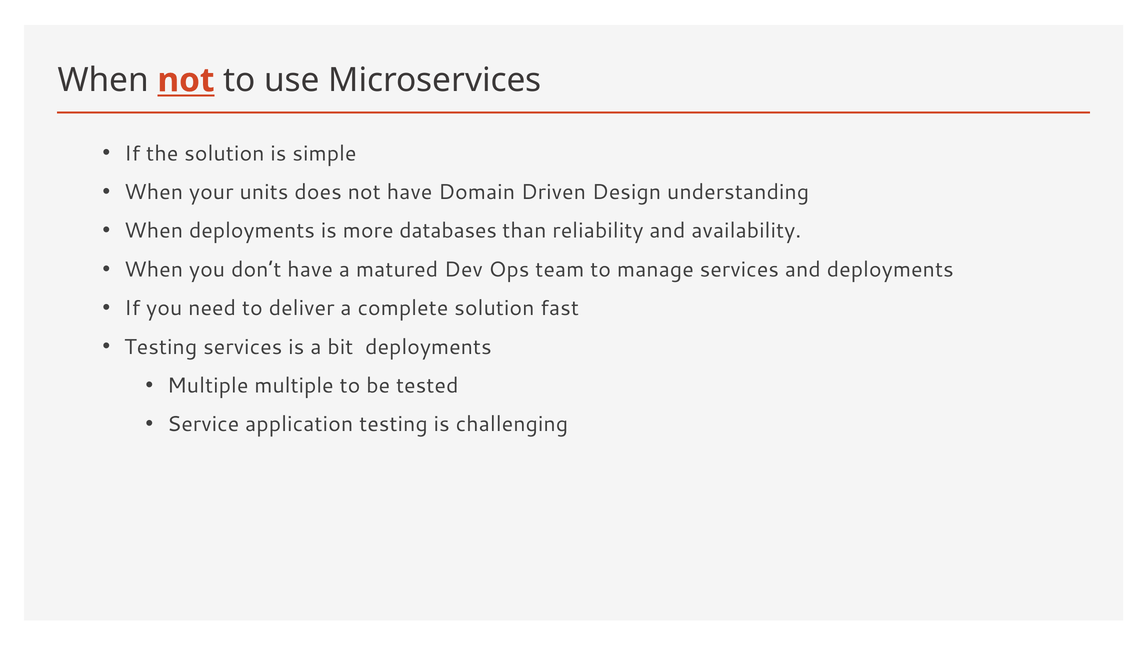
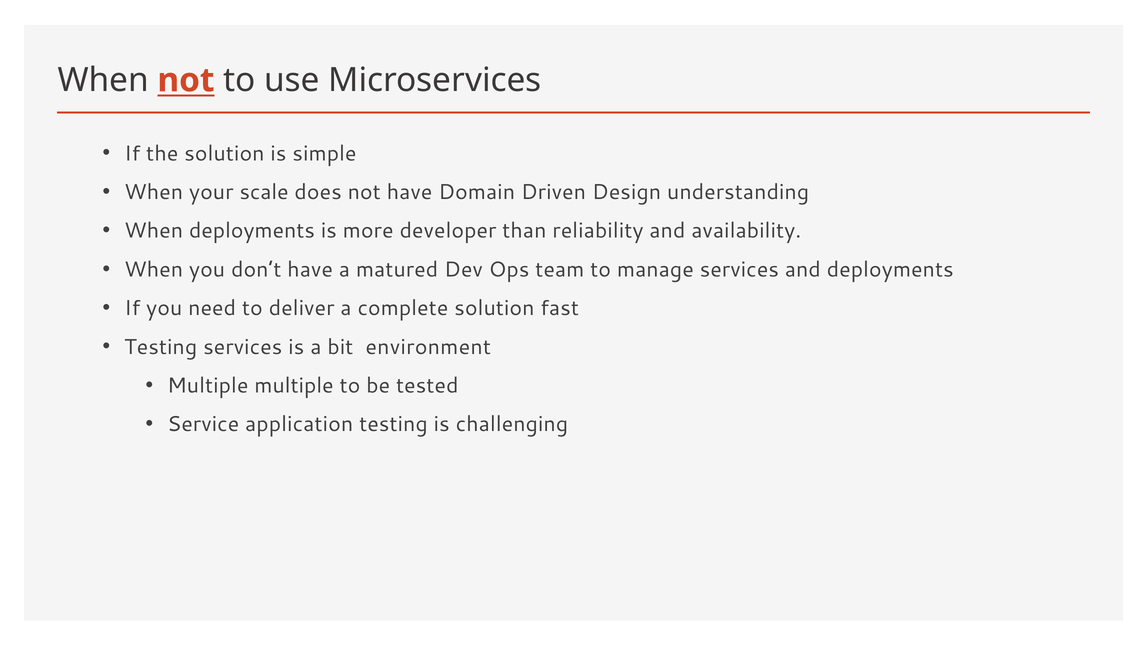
units: units -> scale (264, 192)
databases: databases -> developer (448, 231)
bit deployments: deployments -> environment (428, 347)
